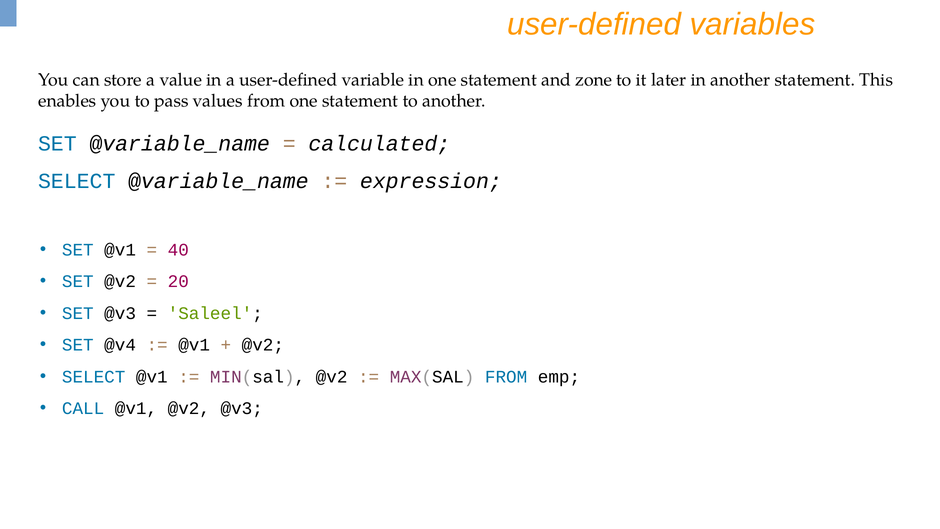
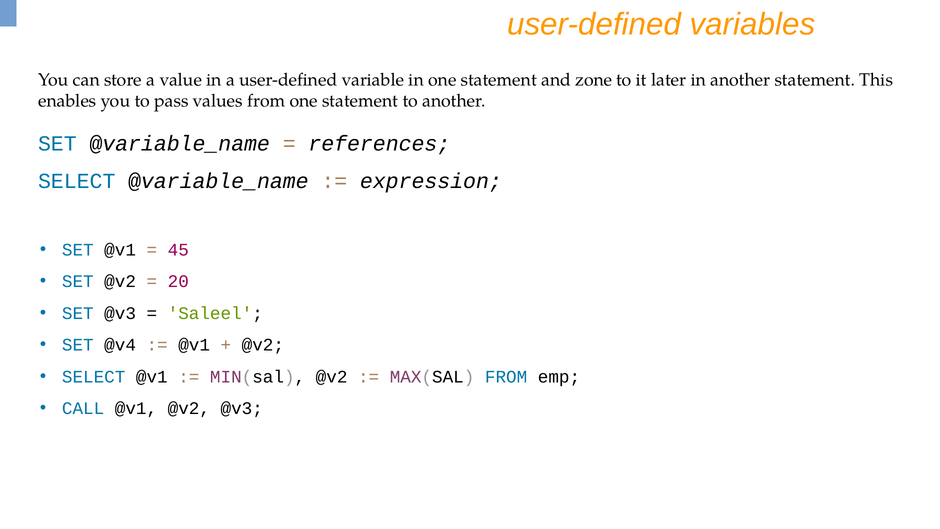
calculated: calculated -> references (379, 144)
40: 40 -> 45 (178, 250)
